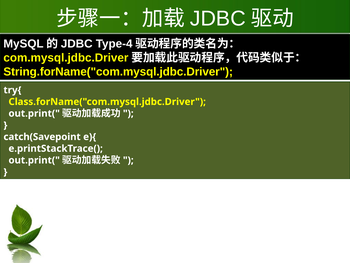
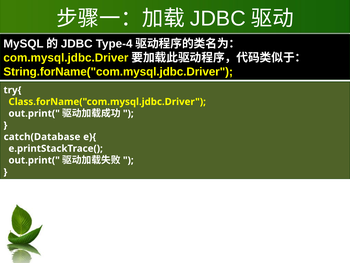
catch(Savepoint: catch(Savepoint -> catch(Database (42, 137)
